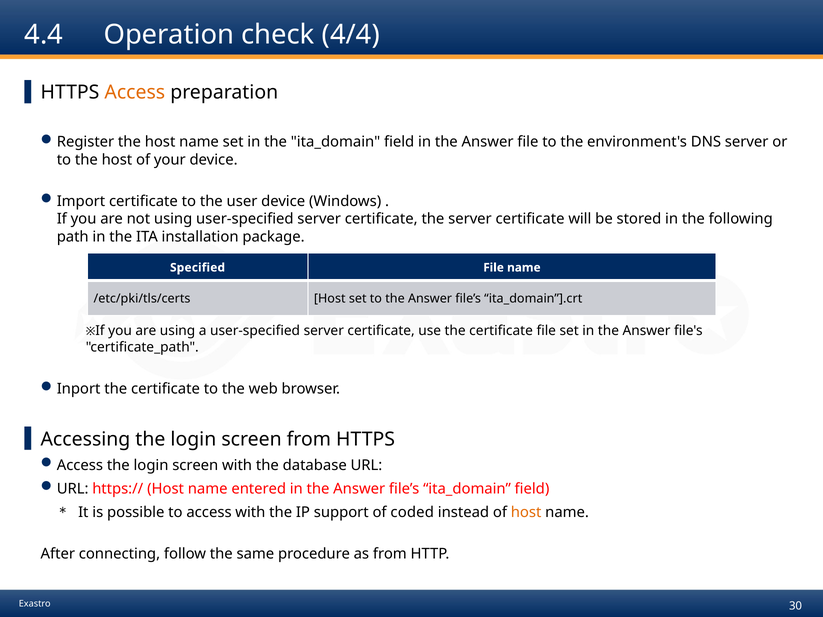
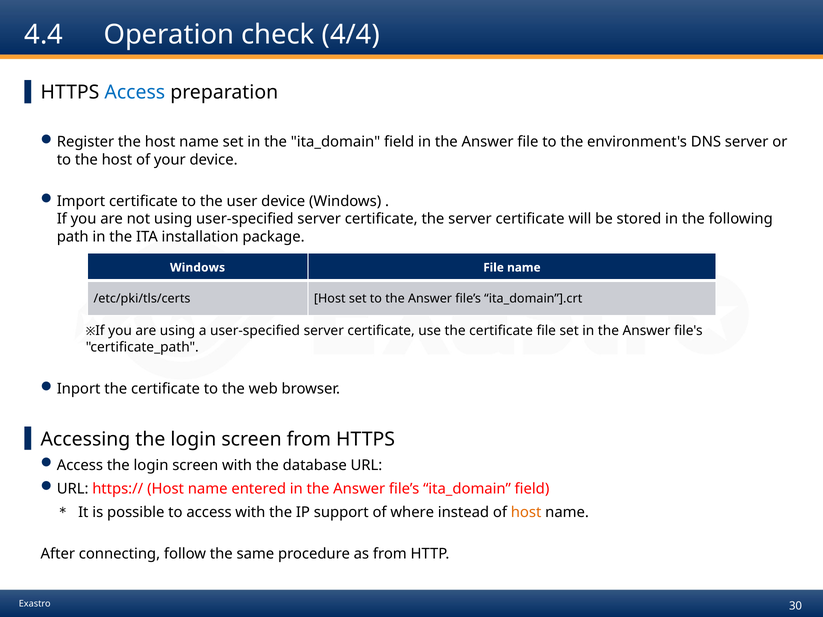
Access colour: orange -> blue (135, 92)
Specified: Specified -> Windows (198, 268)
coded: coded -> where (412, 512)
